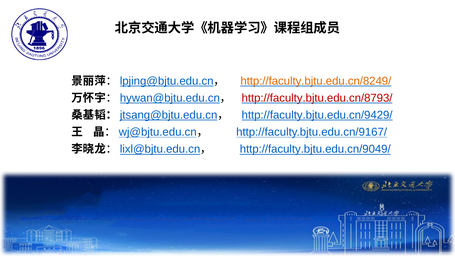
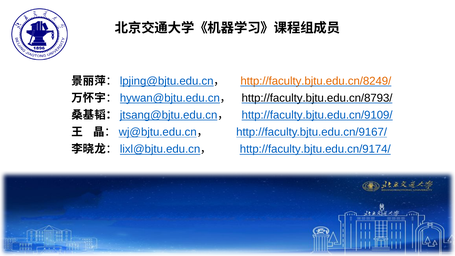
http://faculty.bjtu.edu.cn/8793/ colour: red -> black (317, 98)
http://faculty.bjtu.edu.cn/9429/: http://faculty.bjtu.edu.cn/9429/ -> http://faculty.bjtu.edu.cn/9109/ (317, 115)
http://faculty.bjtu.edu.cn/9049/: http://faculty.bjtu.edu.cn/9049/ -> http://faculty.bjtu.edu.cn/9174/ (315, 149)
